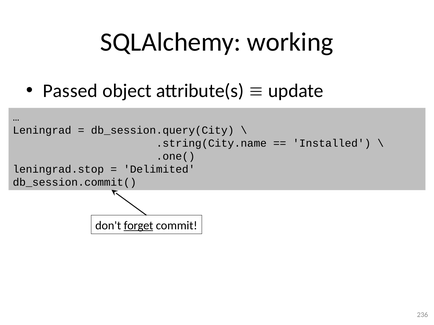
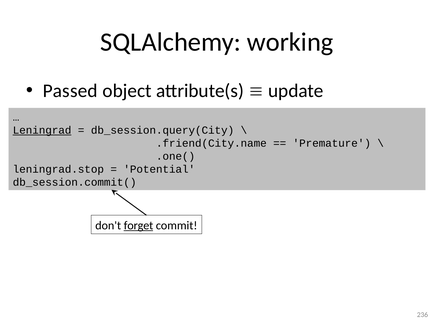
Leningrad underline: none -> present (42, 130)
.string(City.name: .string(City.name -> .friend(City.name (211, 144)
Installed: Installed -> Premature (332, 144)
Delimited: Delimited -> Potential (159, 170)
